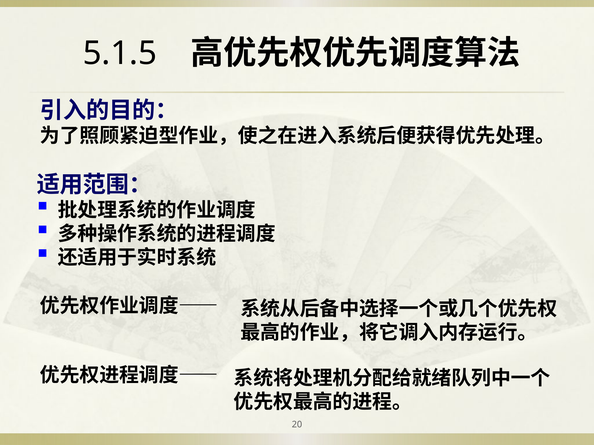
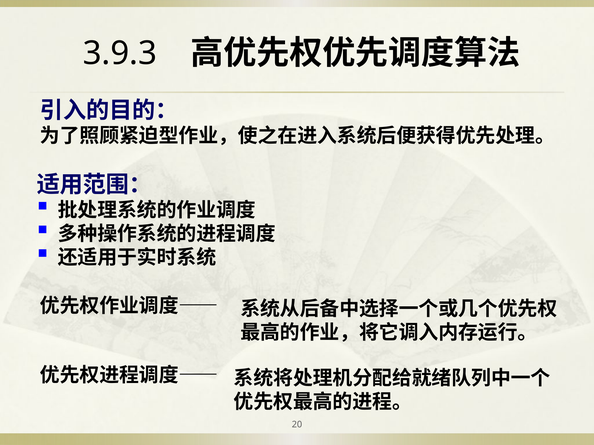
5.1.5: 5.1.5 -> 3.9.3 (120, 53)
